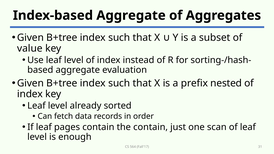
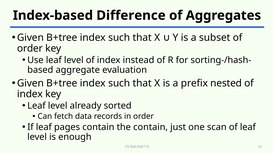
Index-based Aggregate: Aggregate -> Difference (131, 15)
value: value -> order (30, 48)
